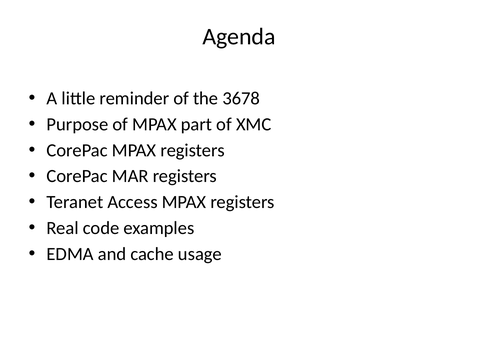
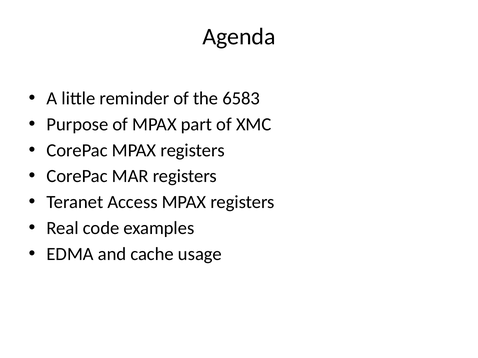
3678: 3678 -> 6583 (241, 98)
